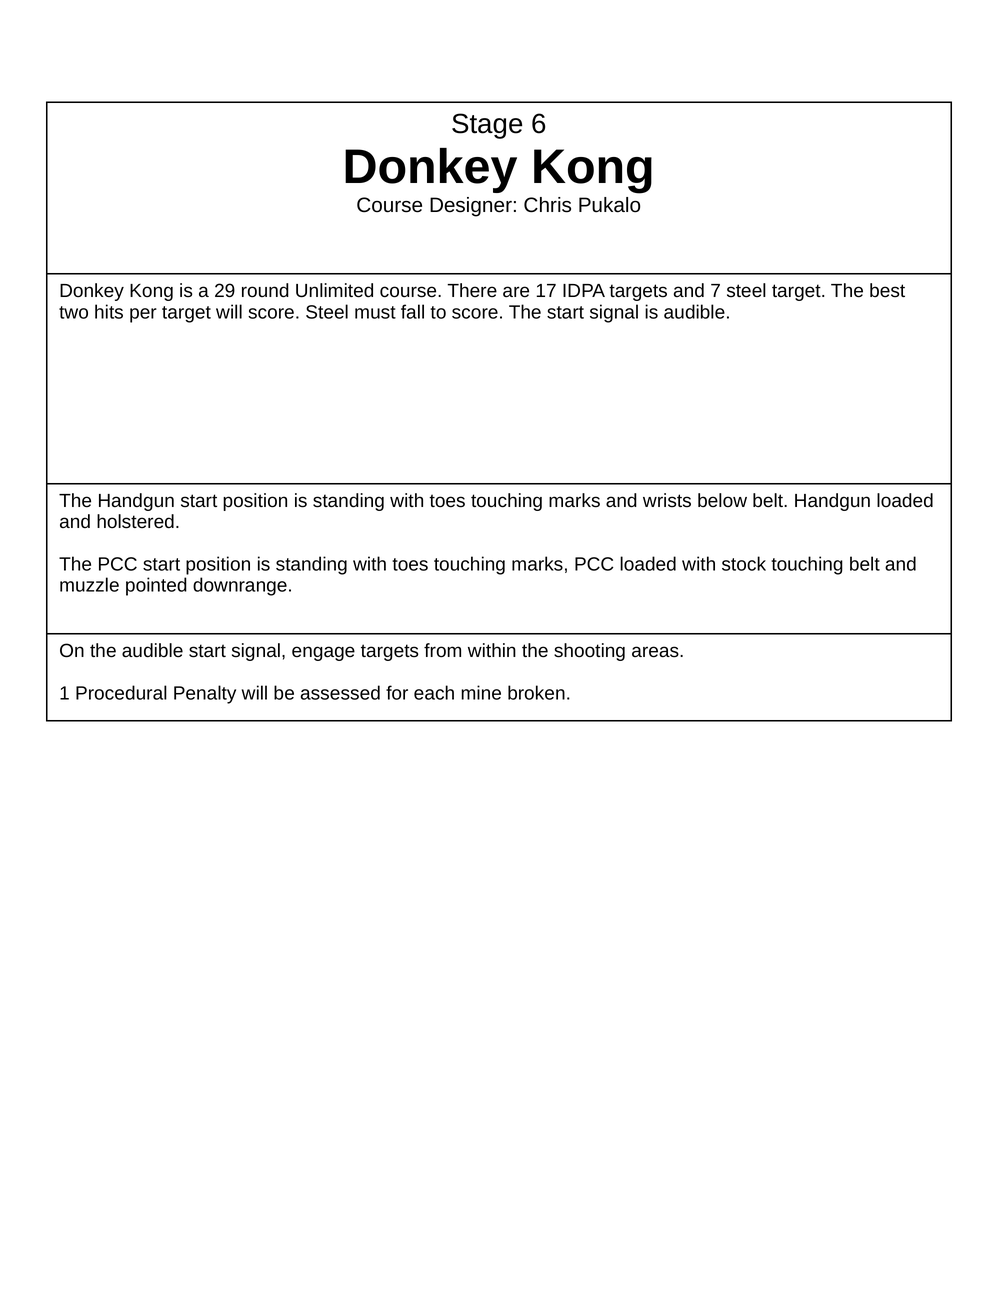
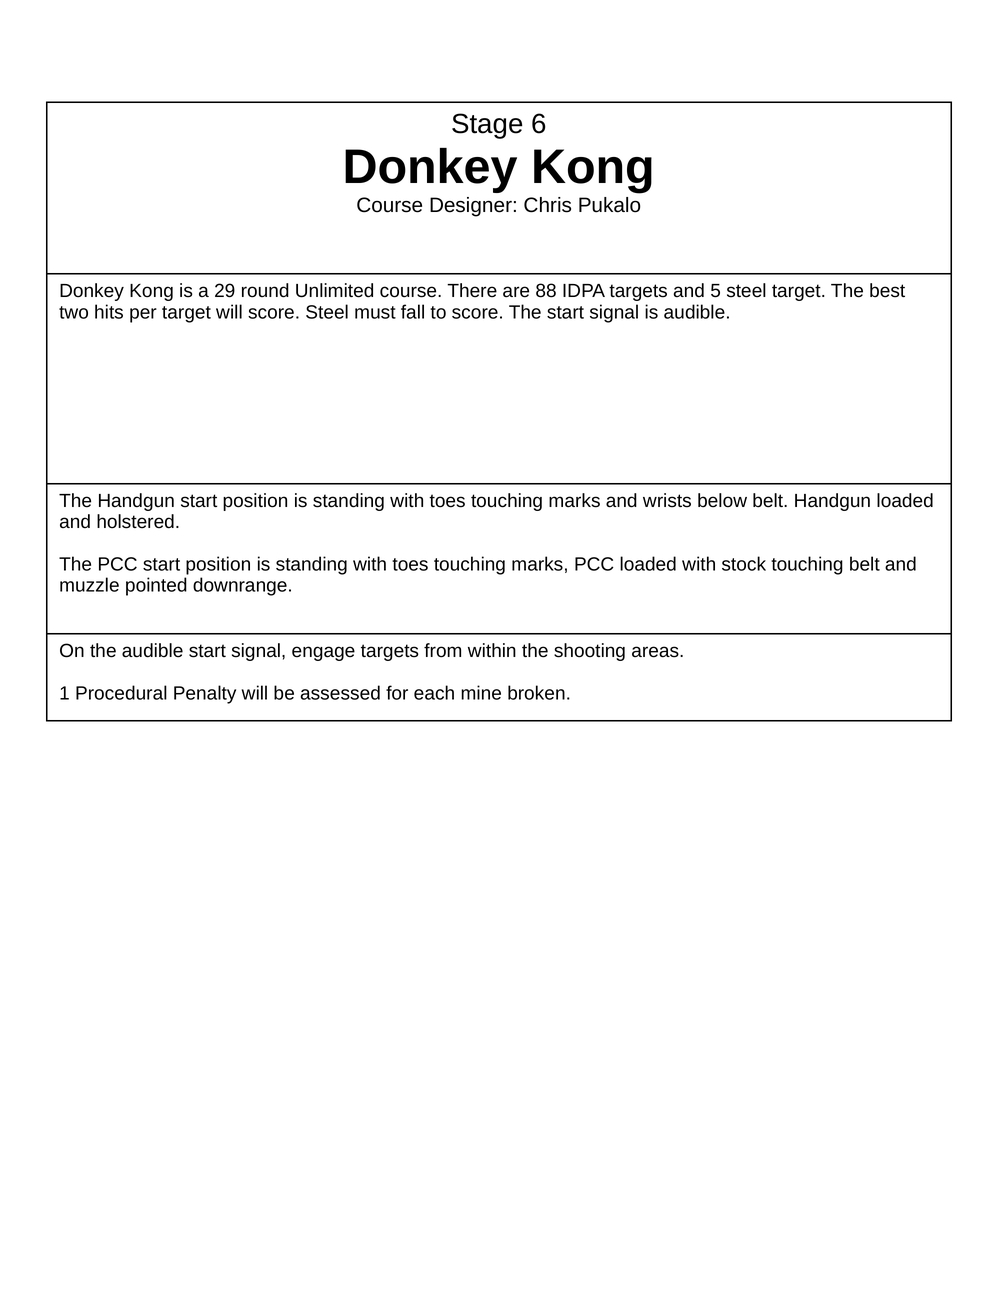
17: 17 -> 88 (546, 291)
7: 7 -> 5 (716, 291)
